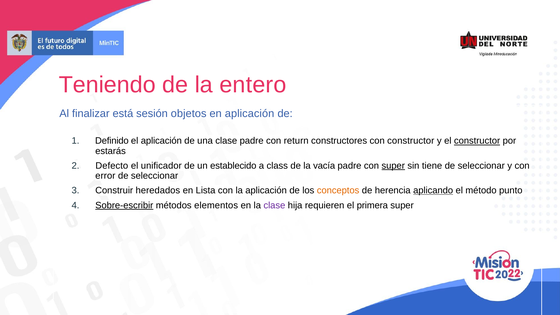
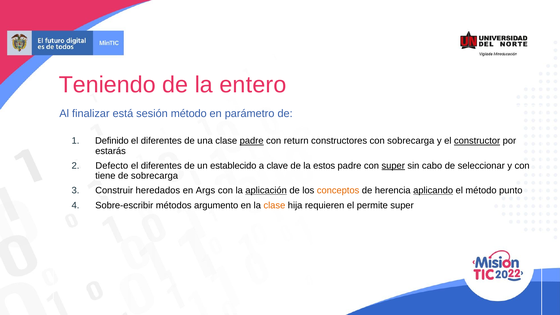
sesión objetos: objetos -> método (189, 114)
en aplicación: aplicación -> parámetro (250, 114)
aplicación: aplicación -> diferentes (161, 141)
padre underline: none -> present (252, 141)
con constructor: constructor -> sobrecarga (411, 141)
unificador: unificador -> diferentes (161, 166)
class: class -> clave (277, 166)
vacía: vacía -> estos (324, 166)
tiene: tiene -> cabo (432, 166)
error: error -> tiene (105, 176)
seleccionar: seleccionar -> sobrecarga (155, 176)
Lista: Lista -> Args (206, 191)
aplicación underline: none -> present (266, 191)
Sobre-escribir underline: present -> none (124, 205)
elementos: elementos -> argumento (216, 205)
clase colour: purple -> orange (274, 205)
primera: primera -> permite (372, 205)
